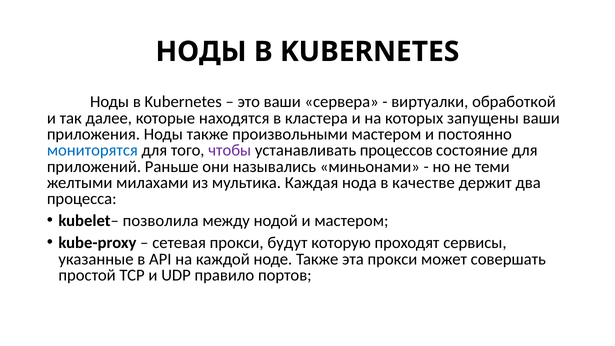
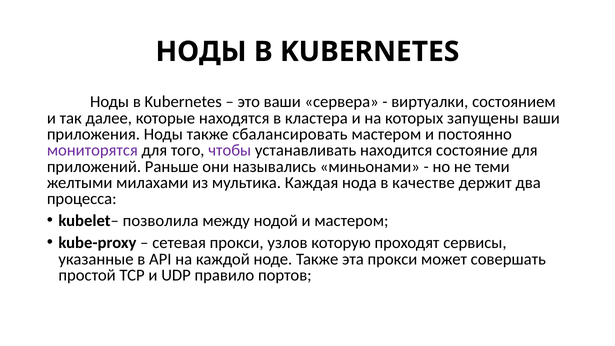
обработкой: обработкой -> состоянием (514, 102)
произвольными: произвольными -> сбалансировать (290, 134)
мониторятся colour: blue -> purple (92, 150)
процессов: процессов -> находится (396, 150)
будут: будут -> узлов (287, 243)
